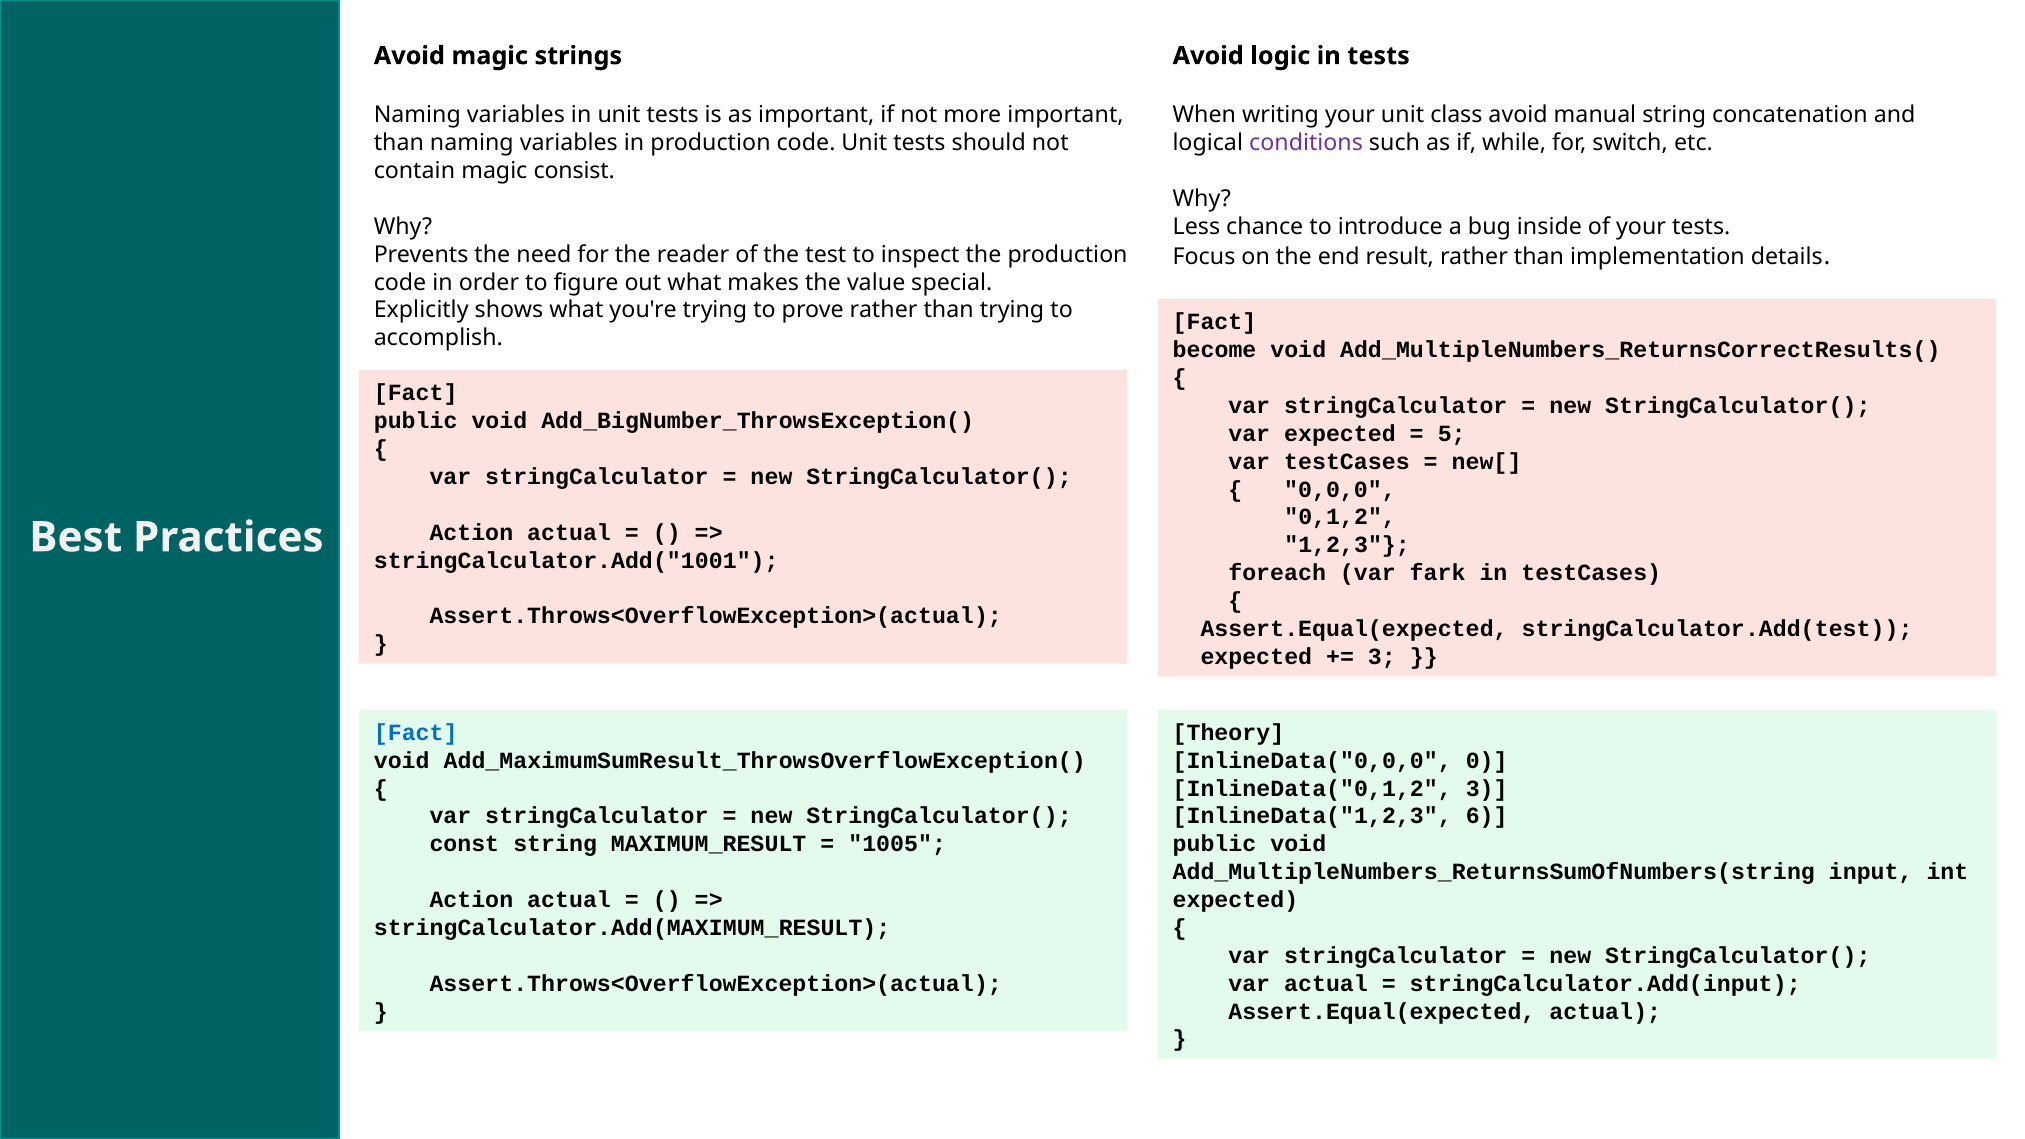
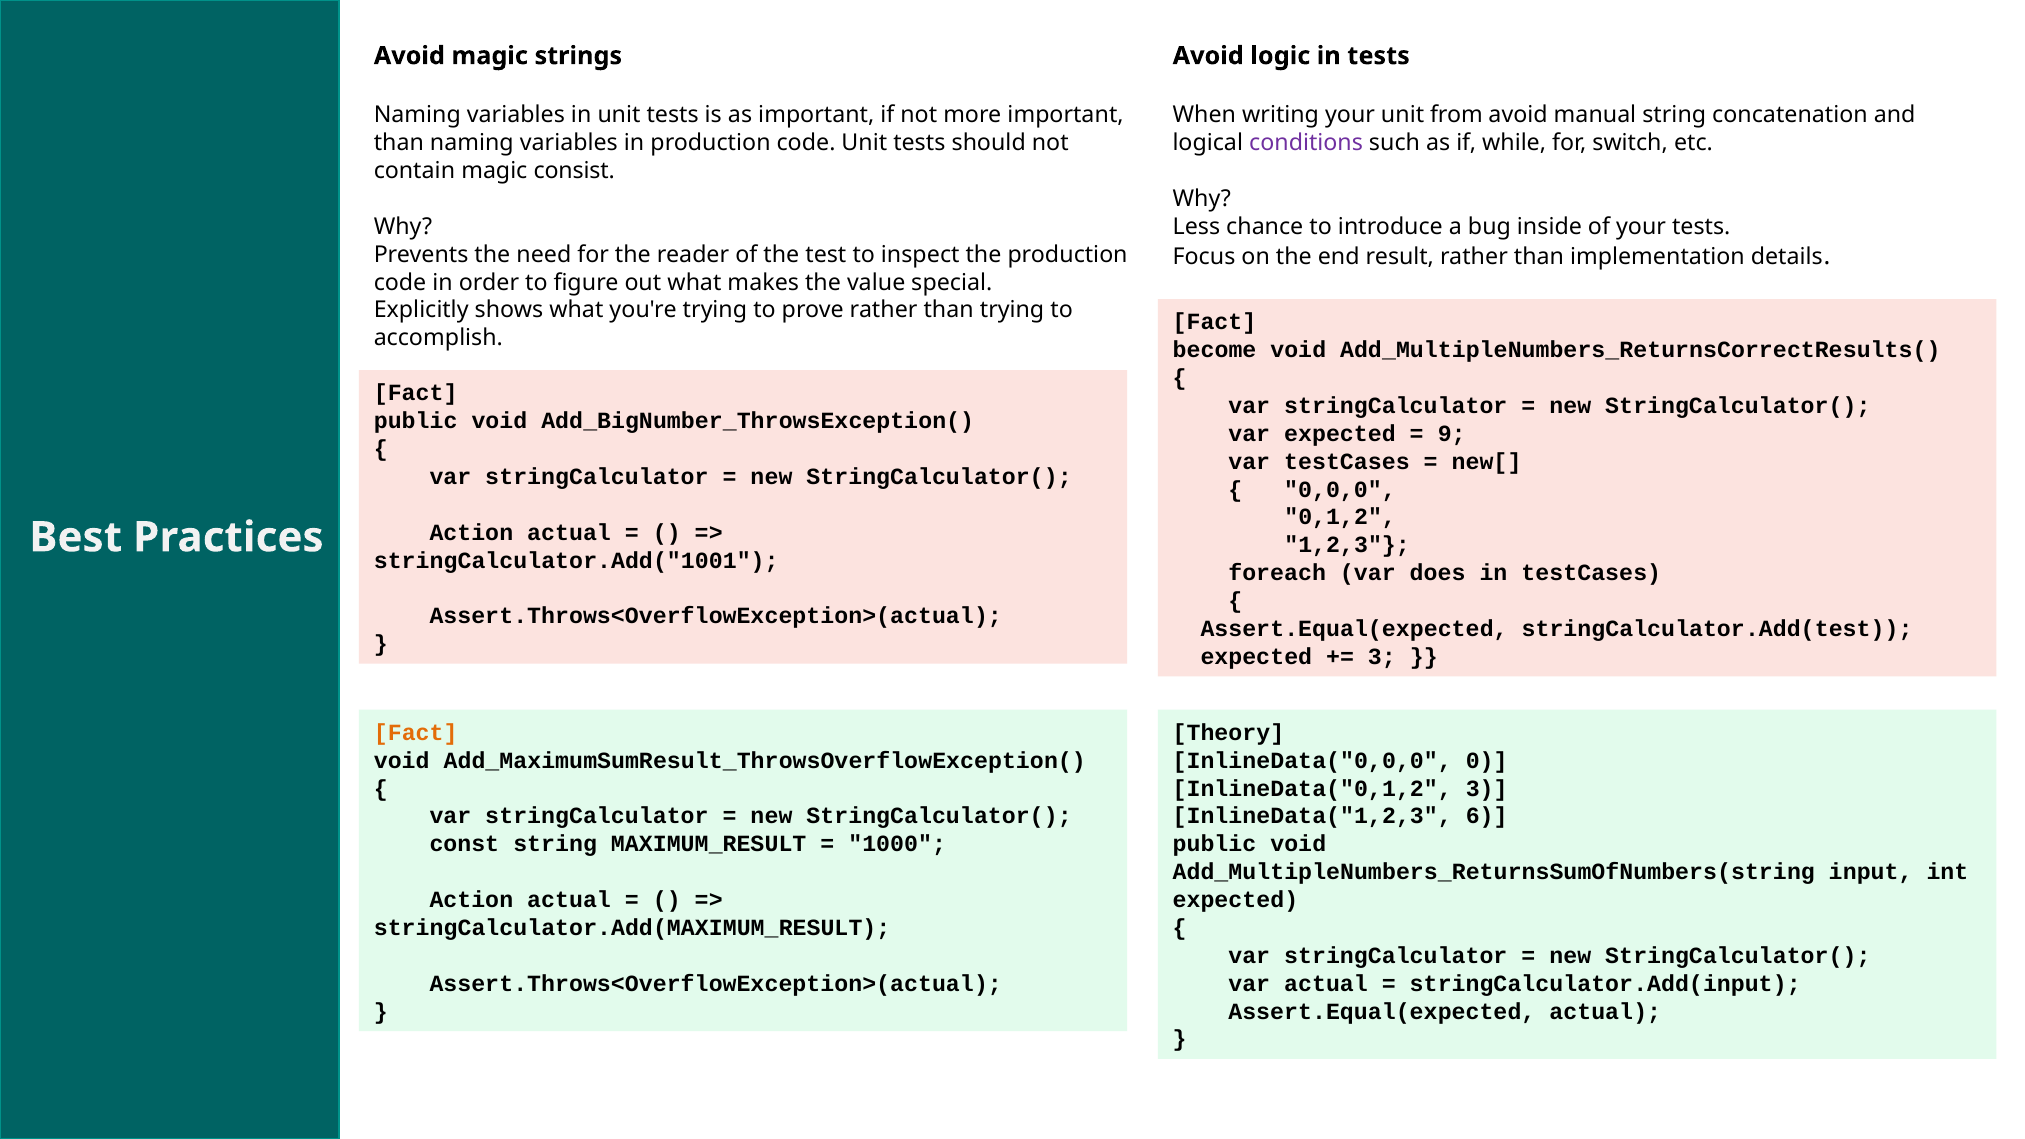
class: class -> from (1456, 115)
5: 5 -> 9 (1452, 434)
fark: fark -> does (1438, 573)
Fact colour: blue -> orange (416, 733)
1005: 1005 -> 1000 (897, 844)
